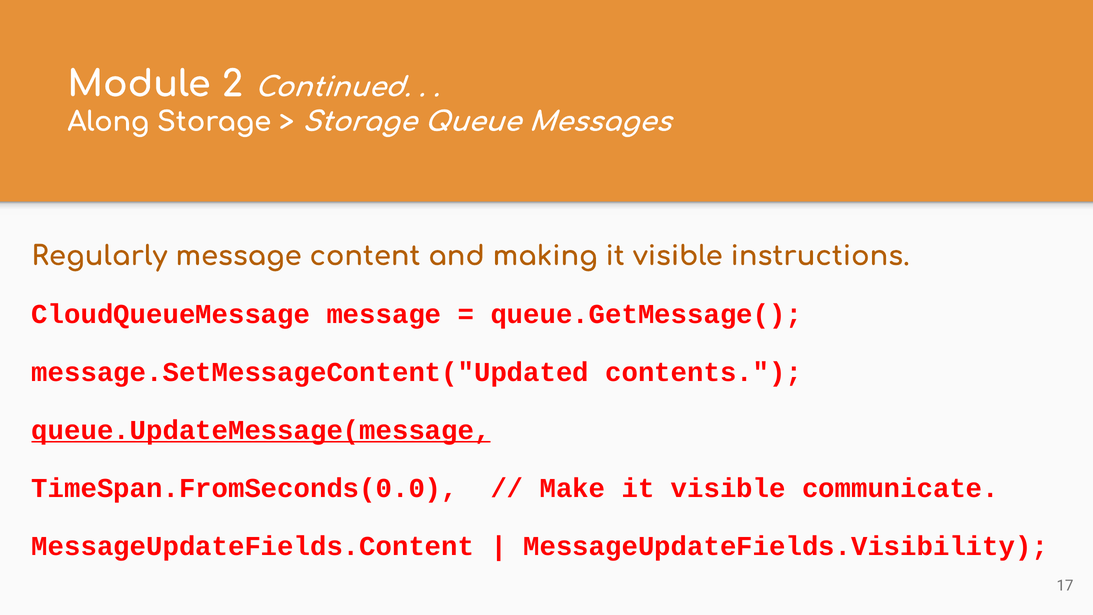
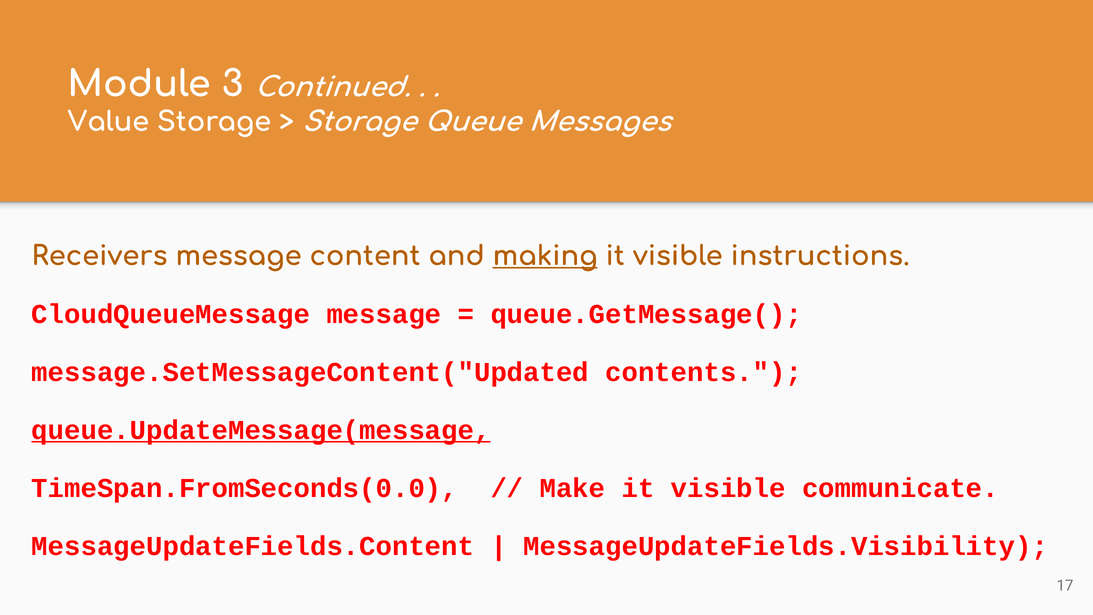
2: 2 -> 3 (232, 84)
Along: Along -> Value (108, 122)
Regularly: Regularly -> Receivers (99, 256)
making underline: none -> present (545, 256)
